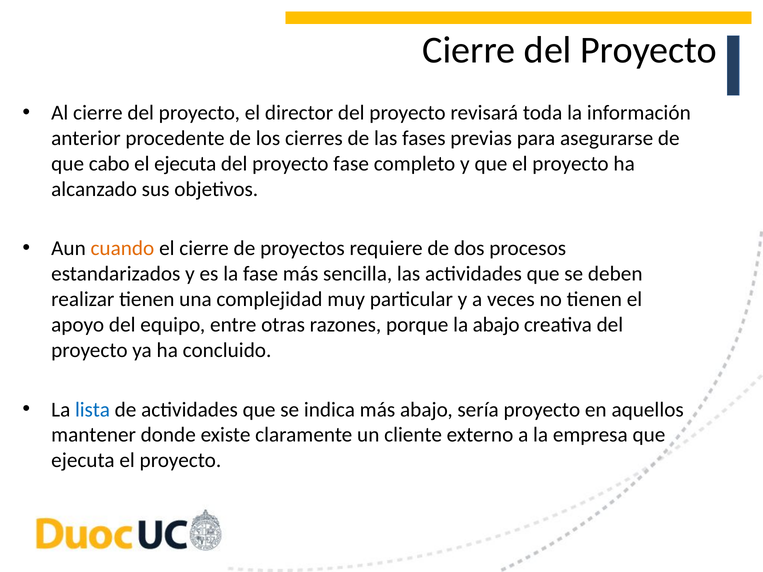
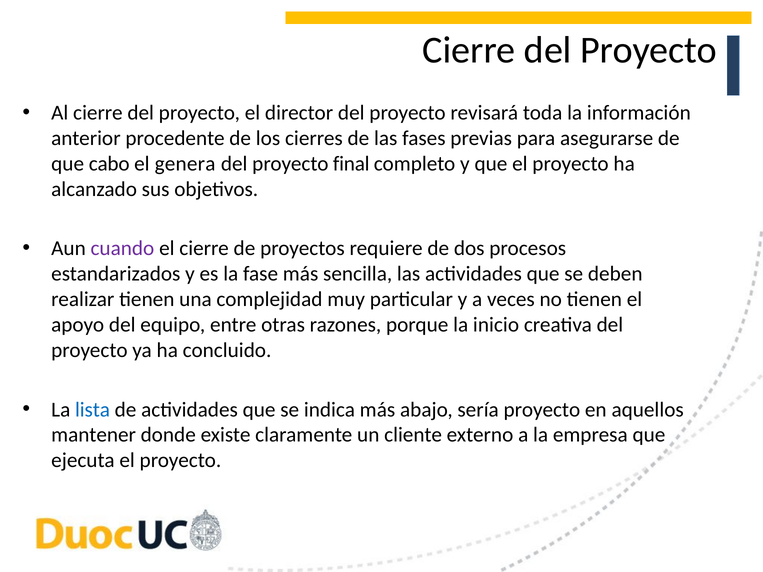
el ejecuta: ejecuta -> genera (185, 164)
proyecto fase: fase -> final (351, 164)
cuando colour: orange -> purple (122, 249)
la abajo: abajo -> inicio (496, 325)
